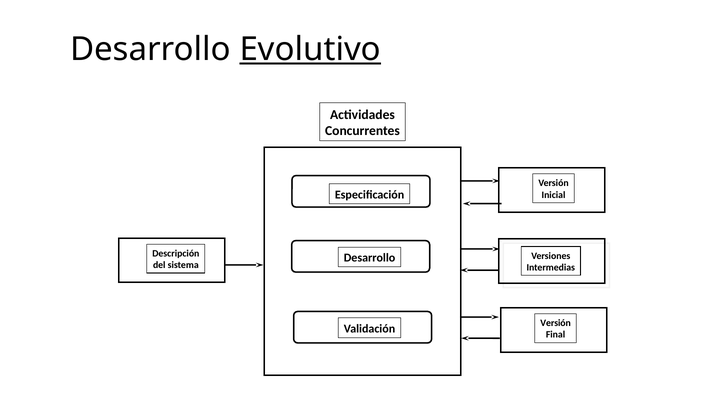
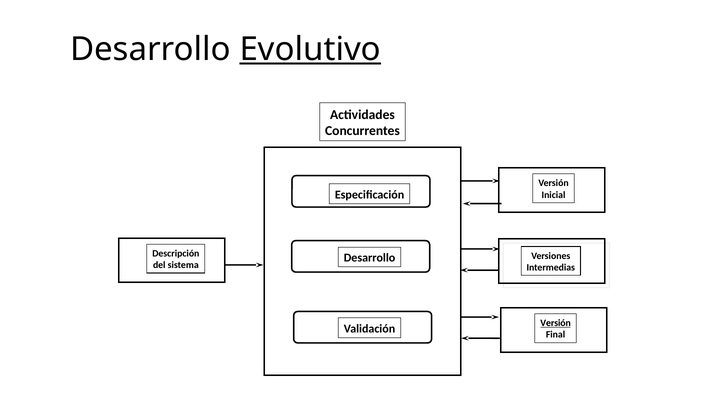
Versión underline: none -> present (556, 323)
